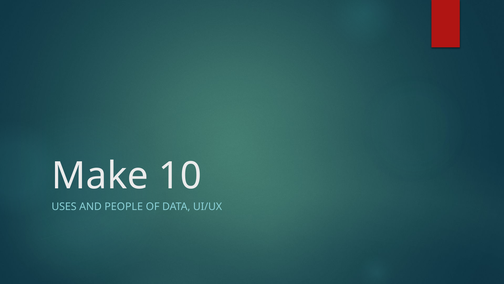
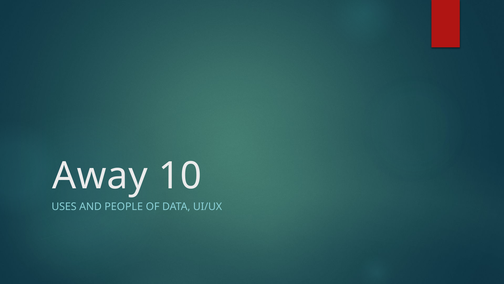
Make: Make -> Away (100, 176)
